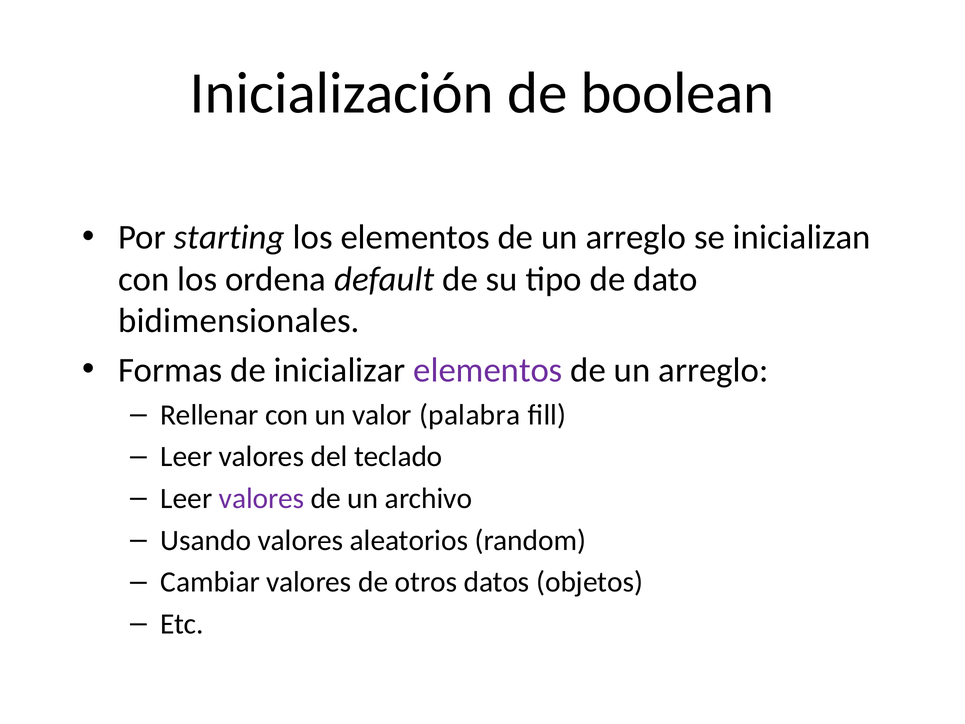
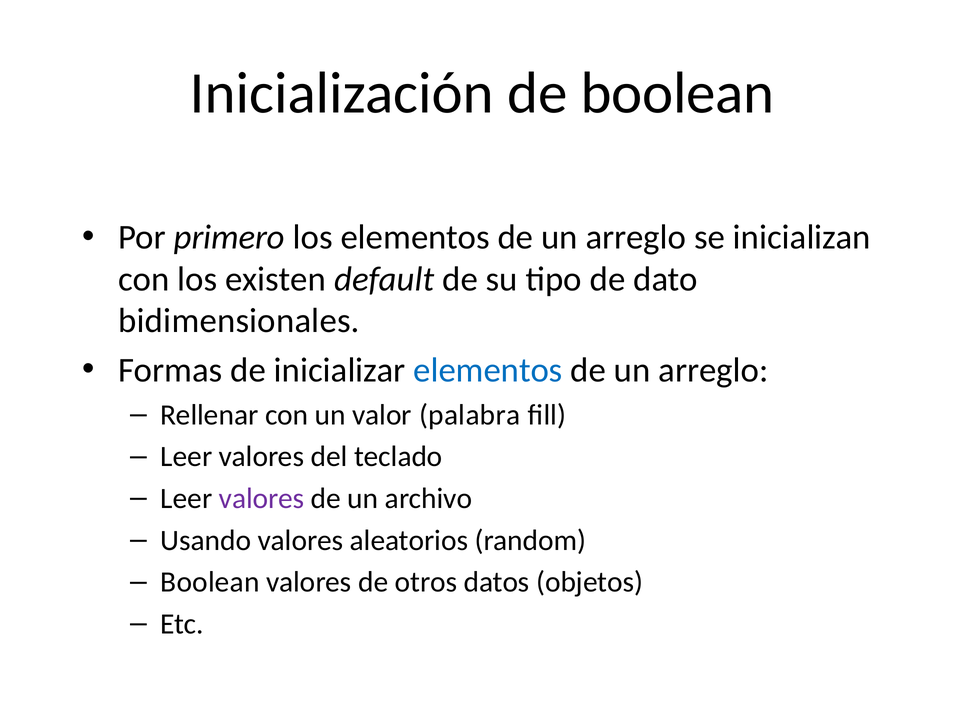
starting: starting -> primero (229, 237)
ordena: ordena -> existen (276, 279)
elementos colour: purple -> blue (488, 370)
Cambiar: Cambiar -> Boolean (210, 582)
